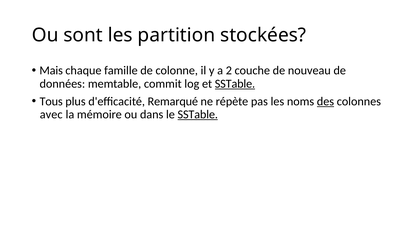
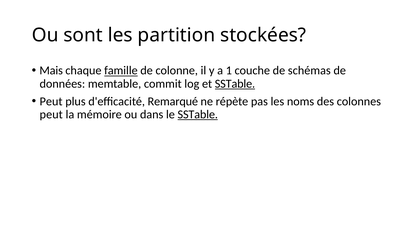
famille underline: none -> present (121, 71)
2: 2 -> 1 (229, 71)
nouveau: nouveau -> schémas (309, 71)
Tous: Tous -> Peut (51, 101)
des underline: present -> none (325, 101)
avec: avec -> peut (51, 114)
